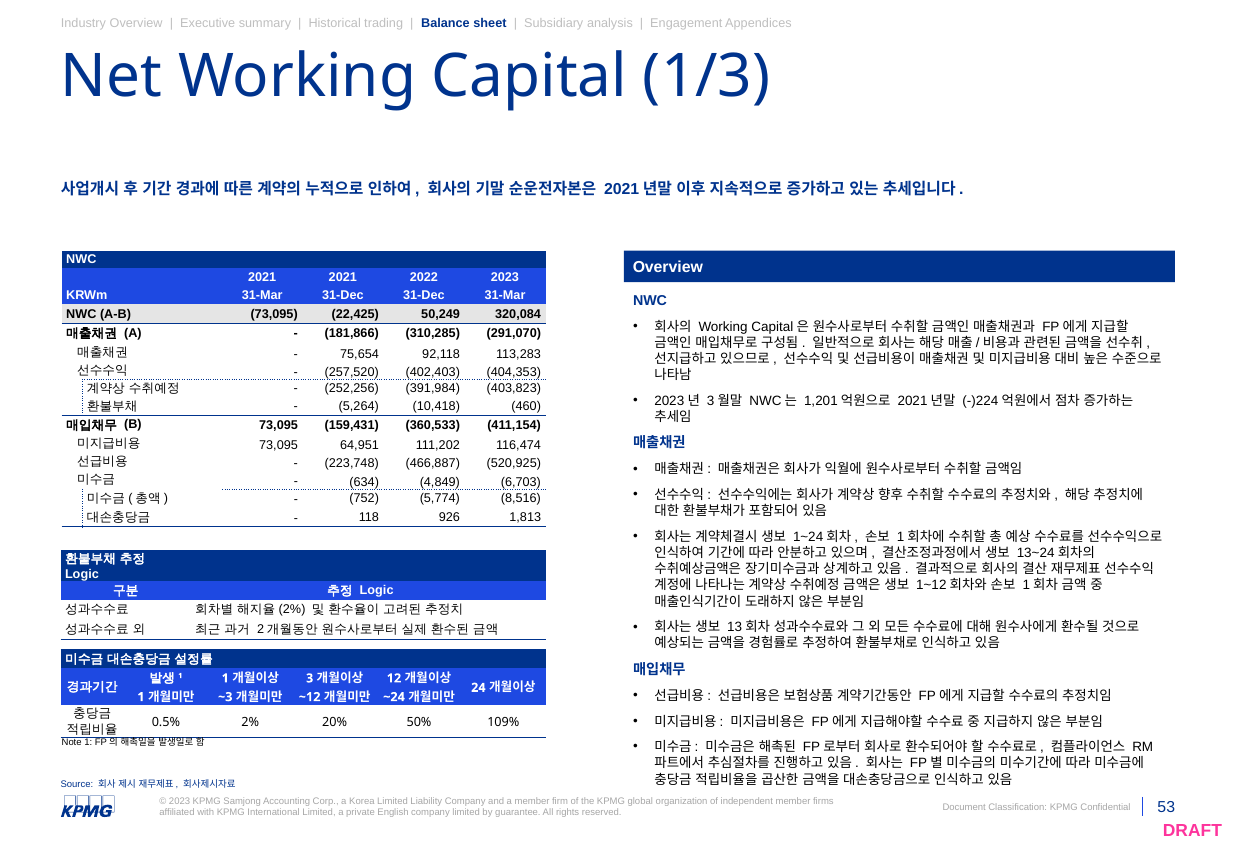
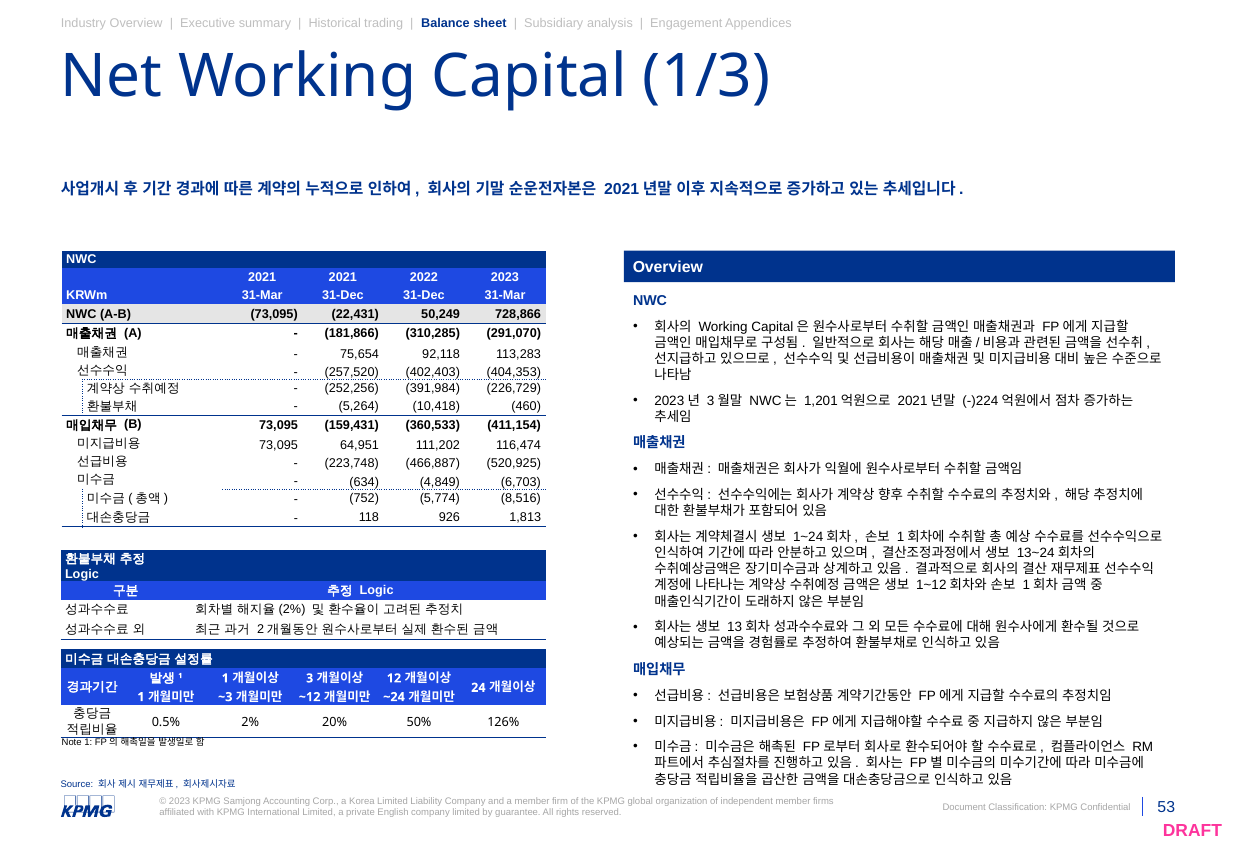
22,425: 22,425 -> 22,431 (355, 314)
320,084: 320,084 -> 728,866 (518, 314)
403,823: 403,823 -> 226,729 (514, 388)
109%: 109% -> 126% (503, 722)
